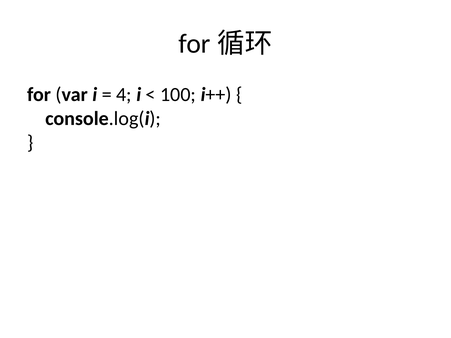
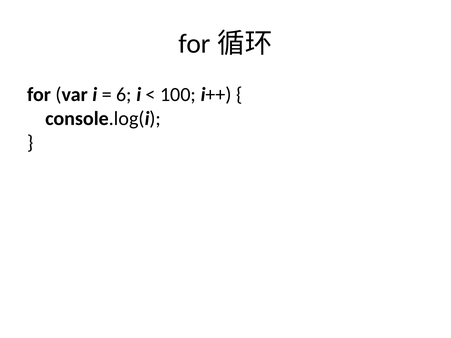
4: 4 -> 6 (124, 95)
